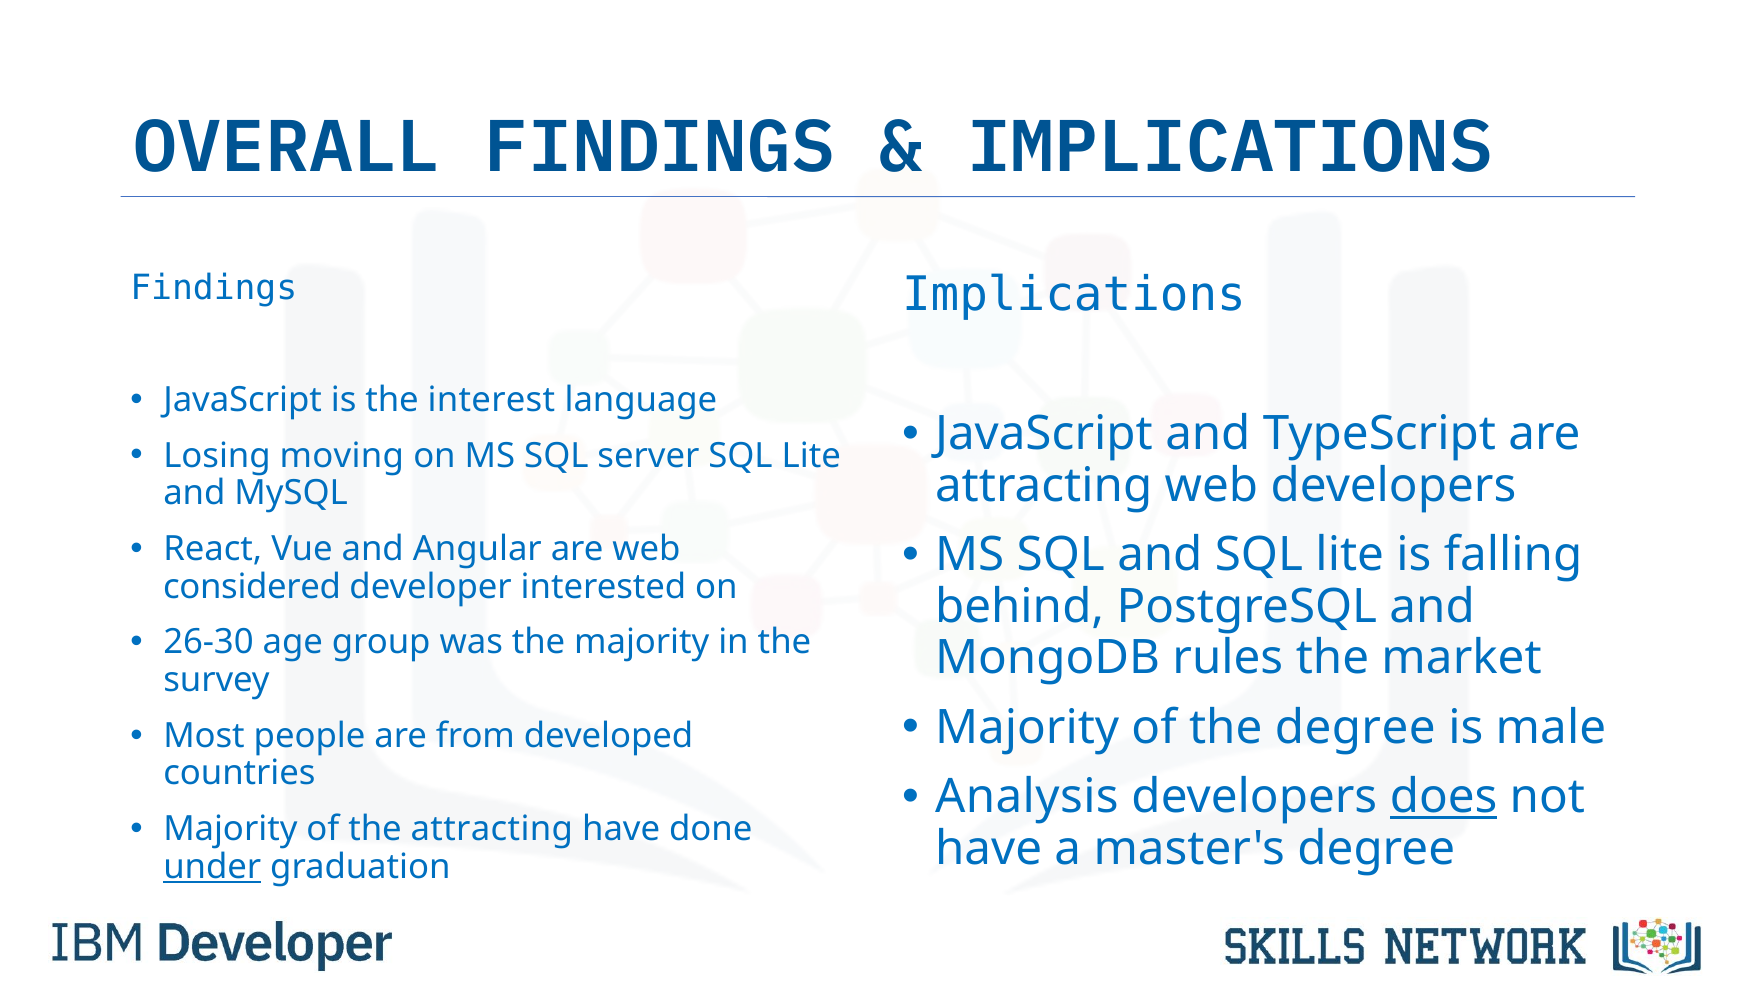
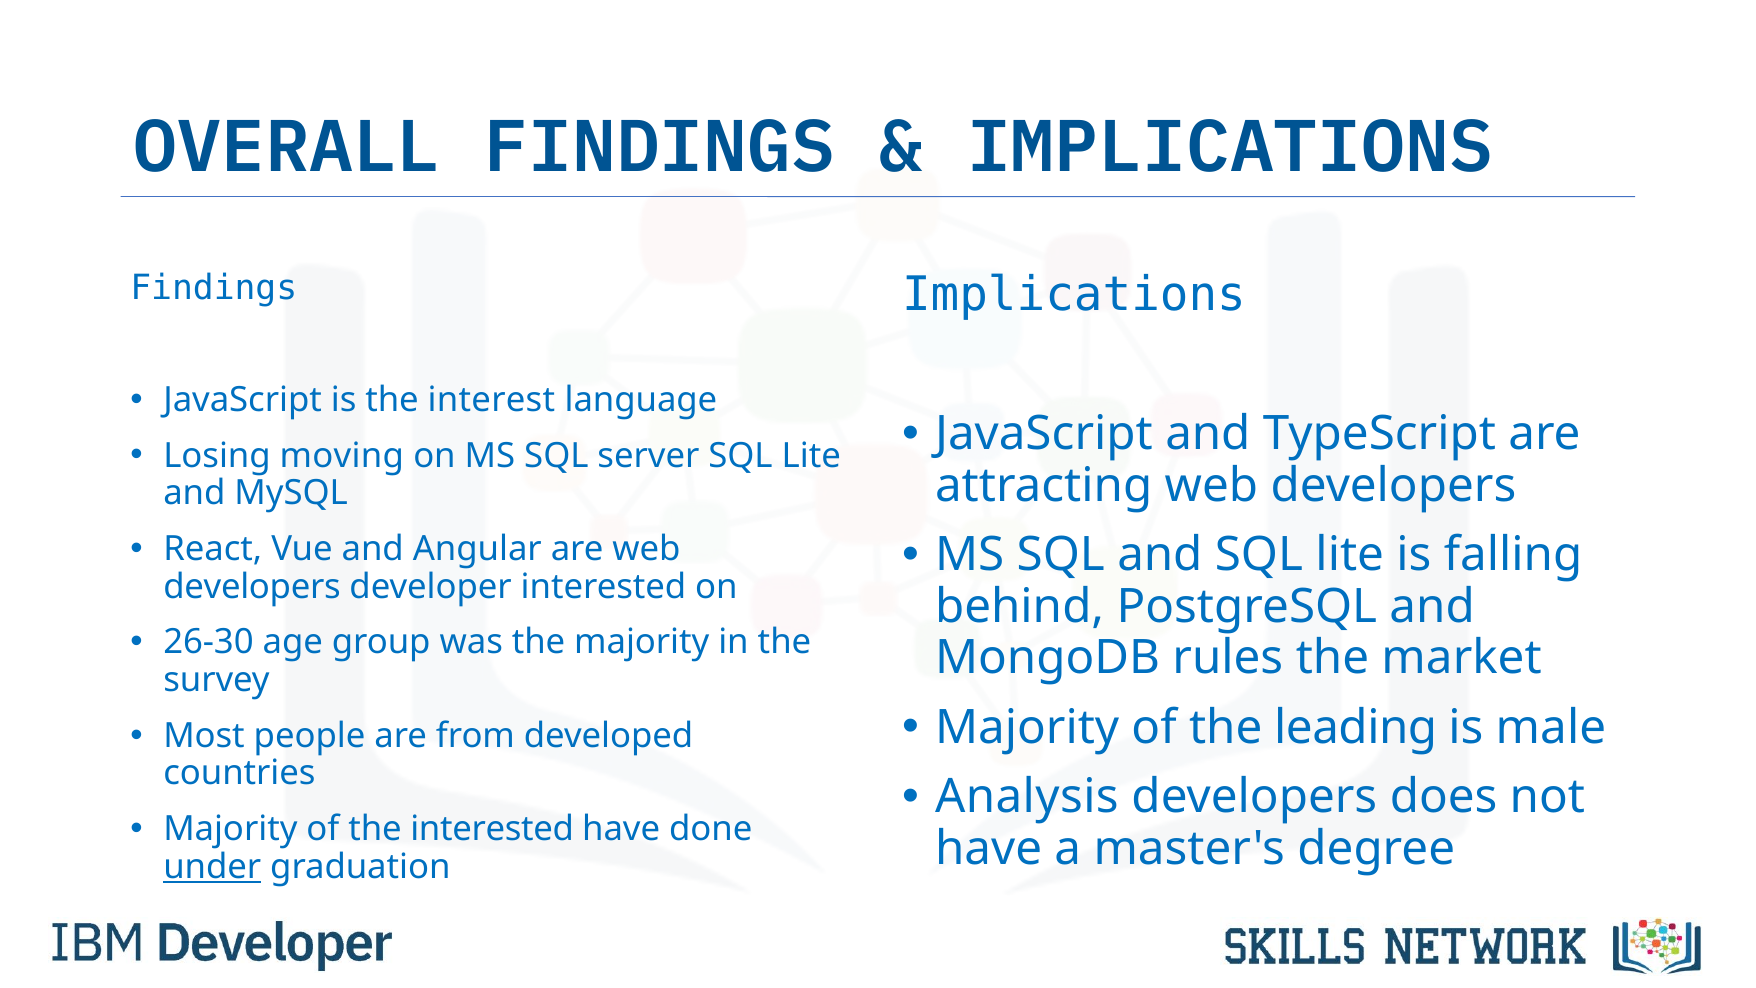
considered: considered -> developers (252, 586)
the degree: degree -> leading (1356, 727)
does underline: present -> none (1444, 797)
the attracting: attracting -> interested (492, 829)
